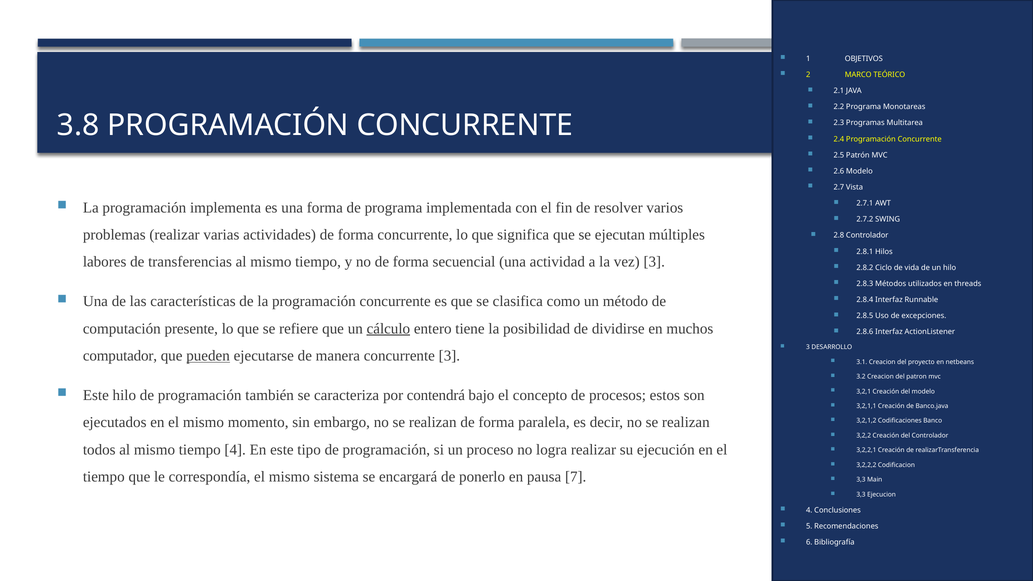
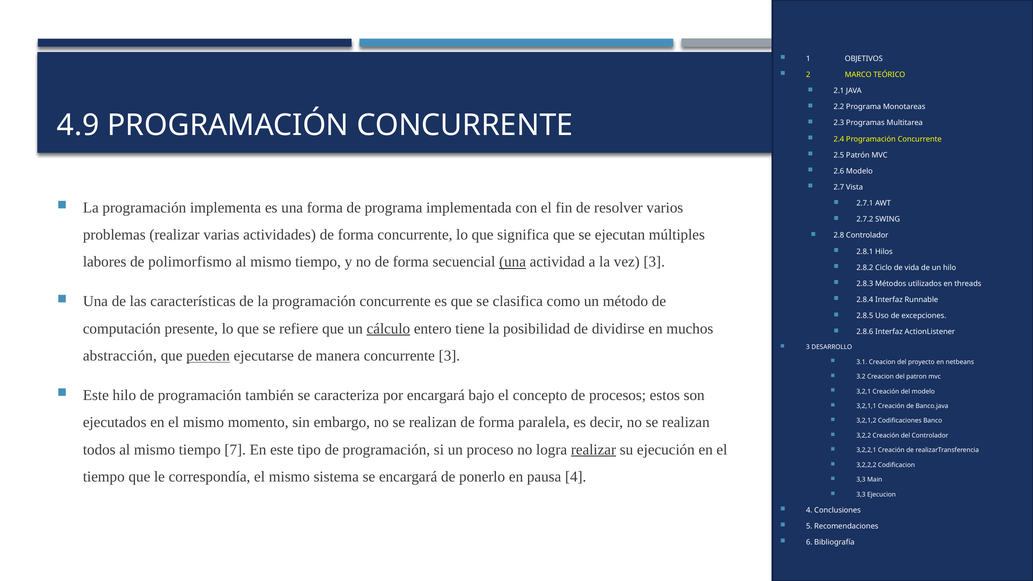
3.8: 3.8 -> 4.9 (78, 125)
transferencias: transferencias -> polimorfismo (190, 262)
una underline: none -> present (513, 262)
computador: computador -> abstracción (120, 356)
por contendrá: contendrá -> encargará (436, 395)
tiempo 4: 4 -> 7 (235, 450)
realizar underline: none -> present (593, 450)
pausa 7: 7 -> 4 (576, 477)
